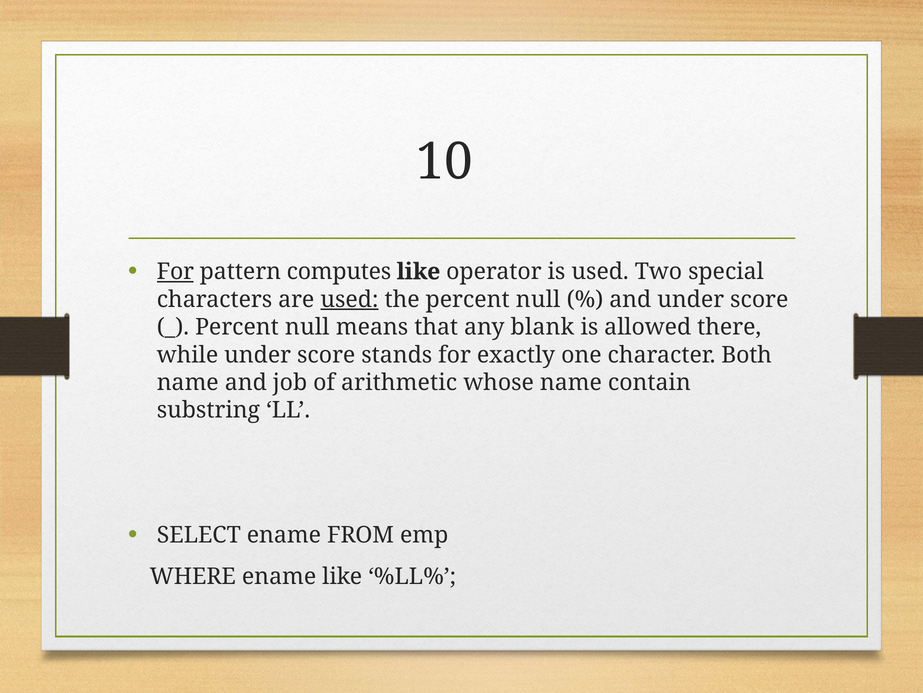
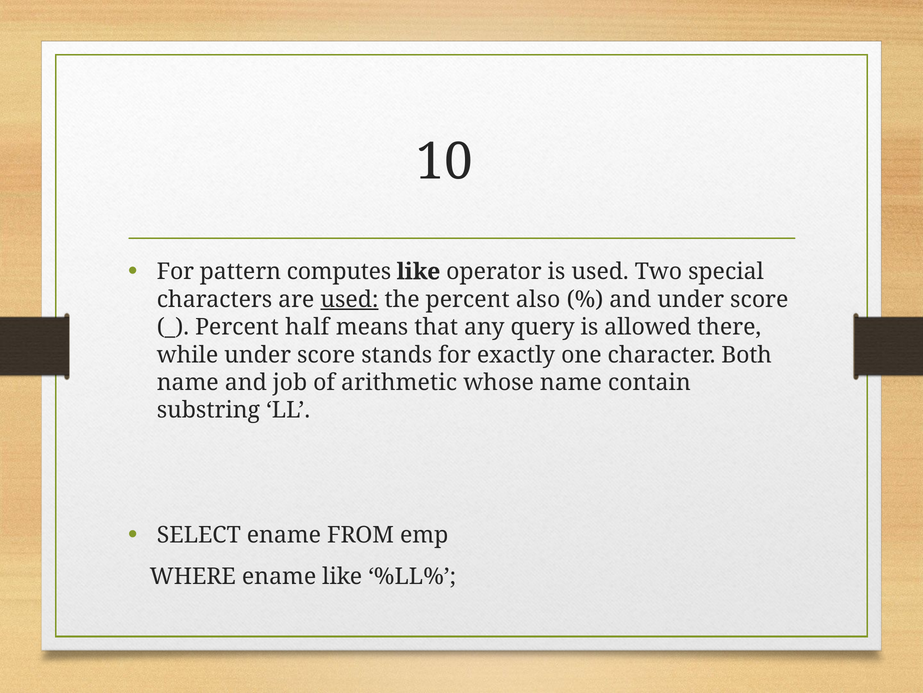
For underline: present -> none (175, 271)
the percent null: null -> also (538, 299)
null: null -> half (307, 327)
blank: blank -> query (543, 327)
